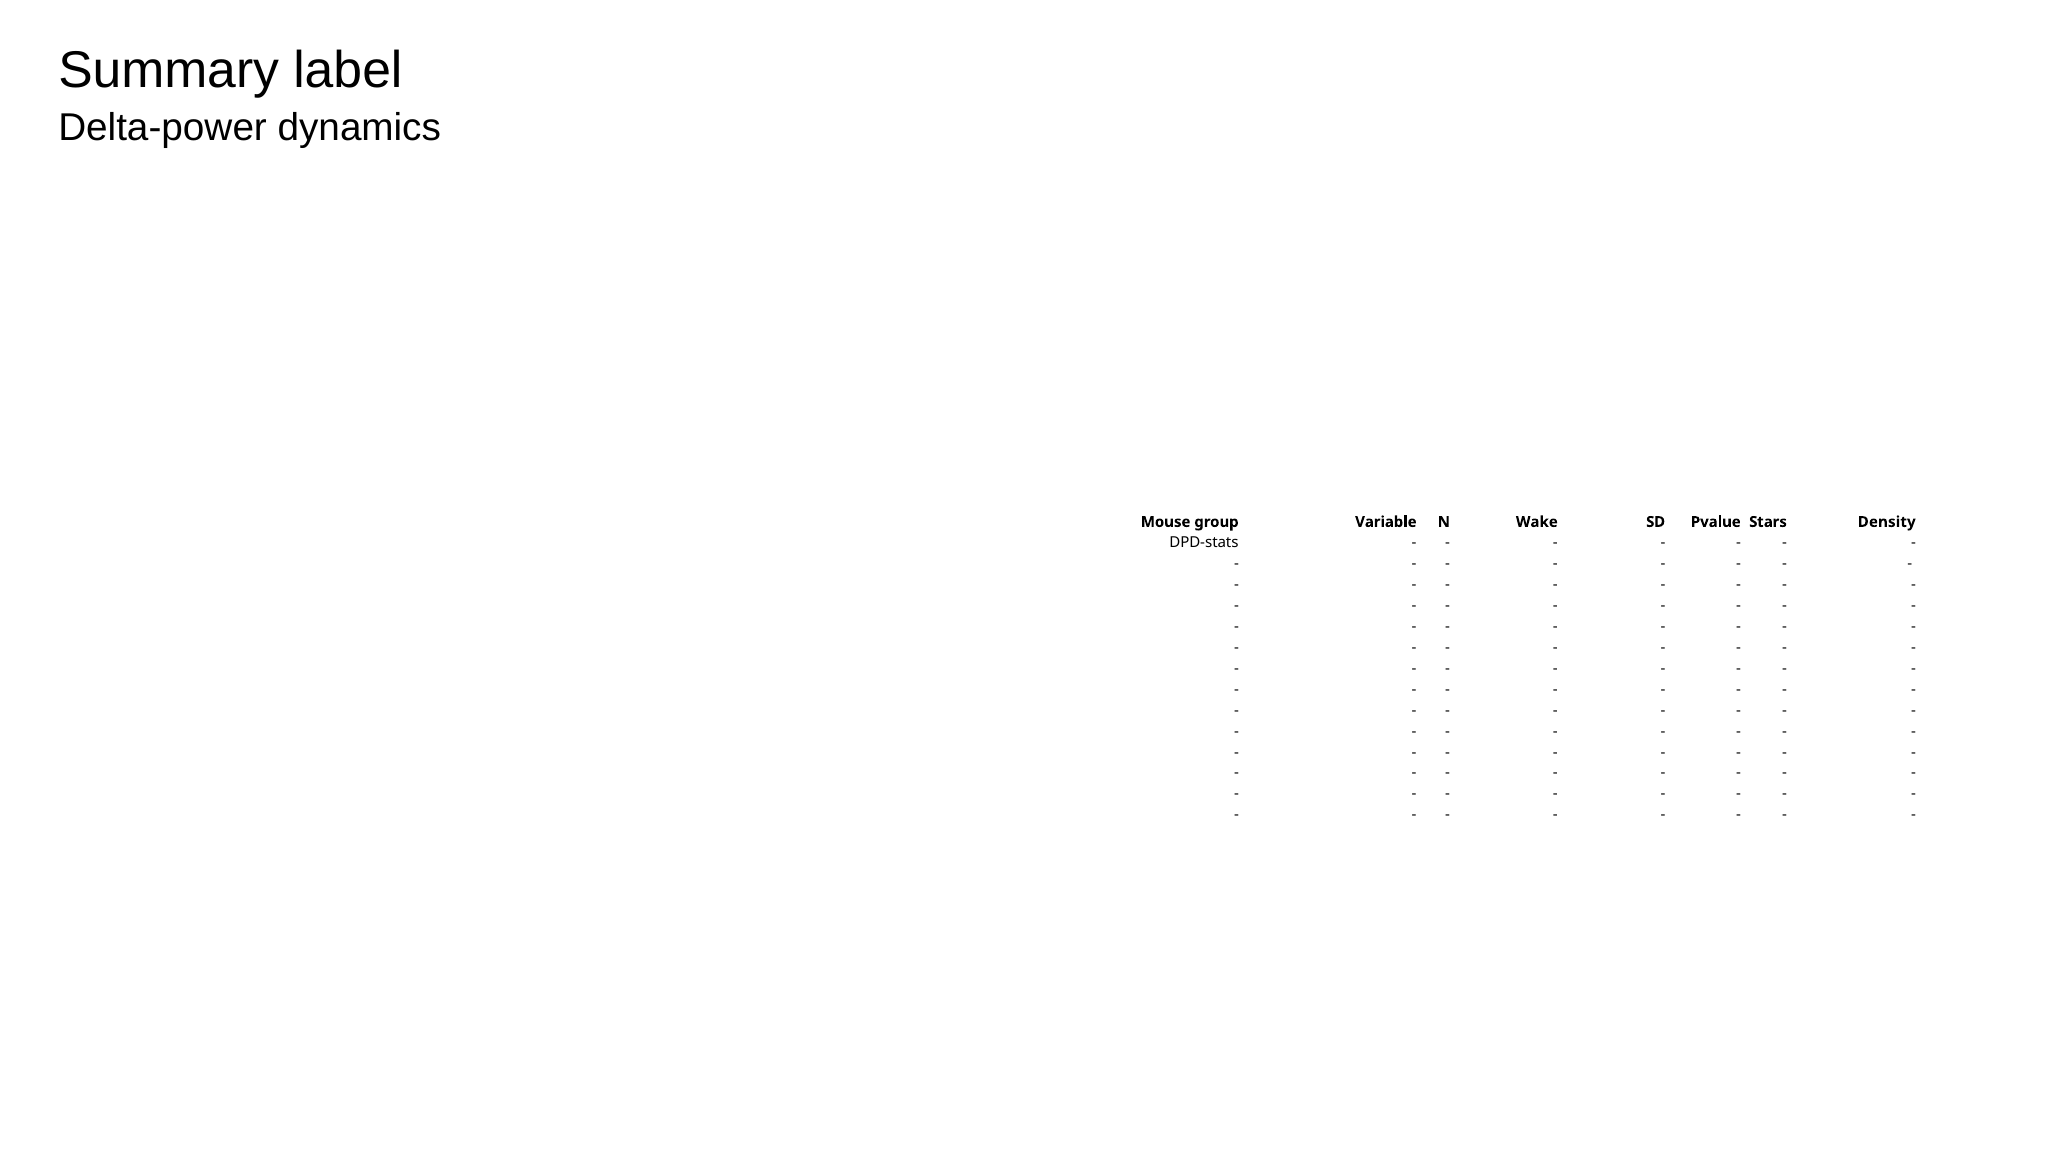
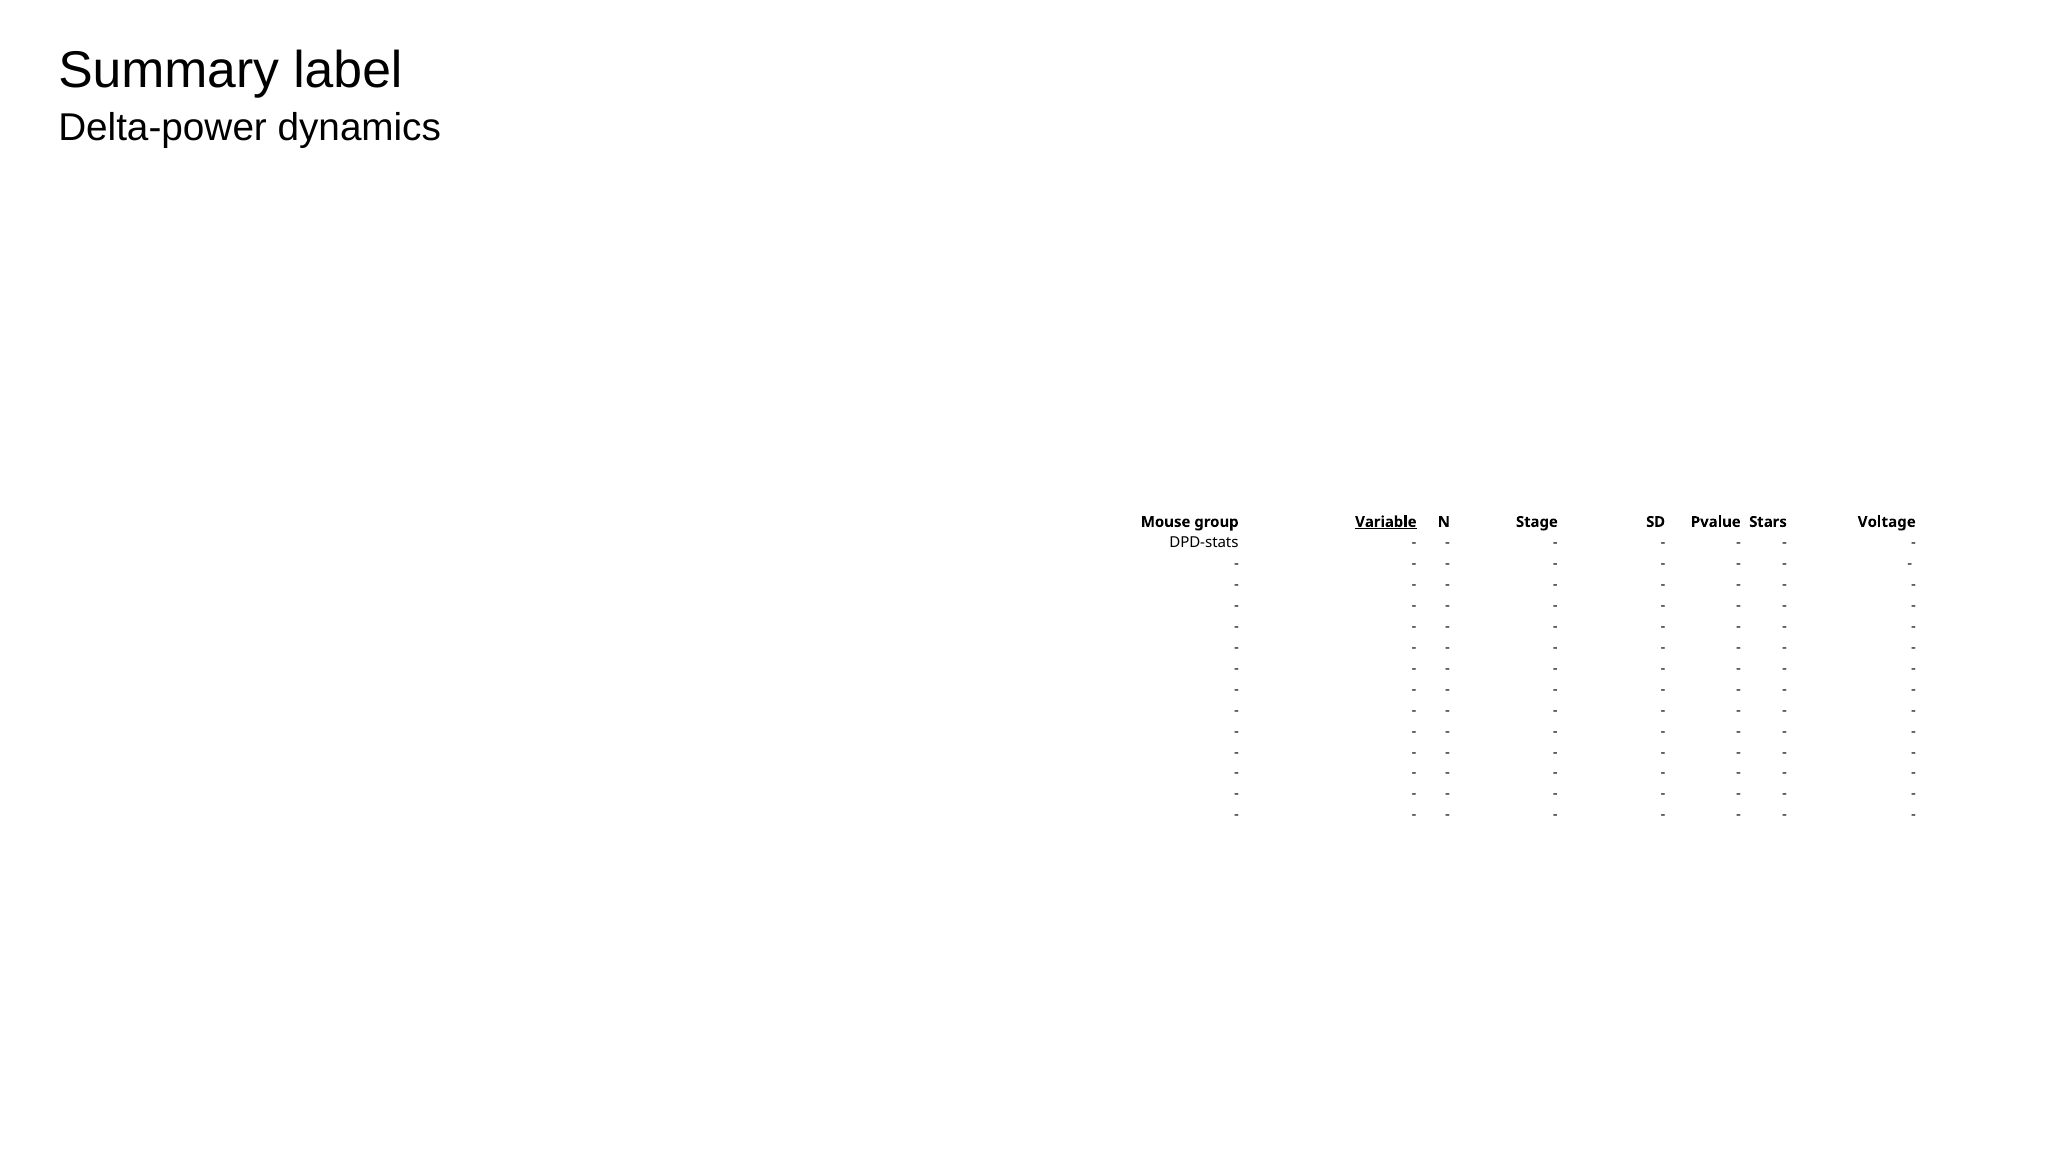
Variable underline: none -> present (1386, 522)
Wake: Wake -> Stage (1537, 522)
Density: Density -> Voltage (1887, 522)
